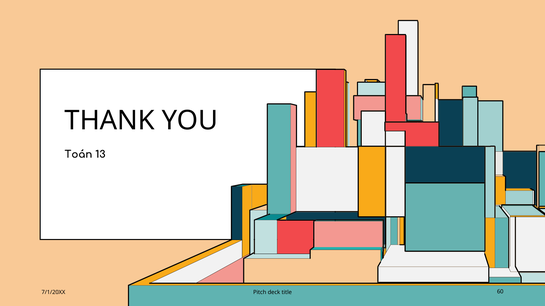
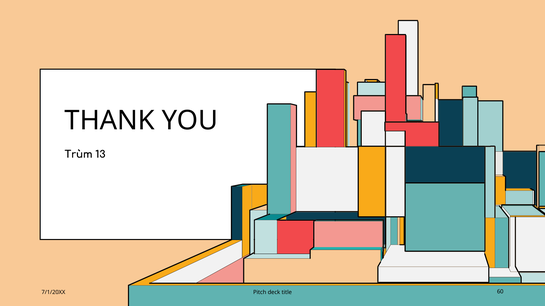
Toán: Toán -> Trùm (79, 155)
